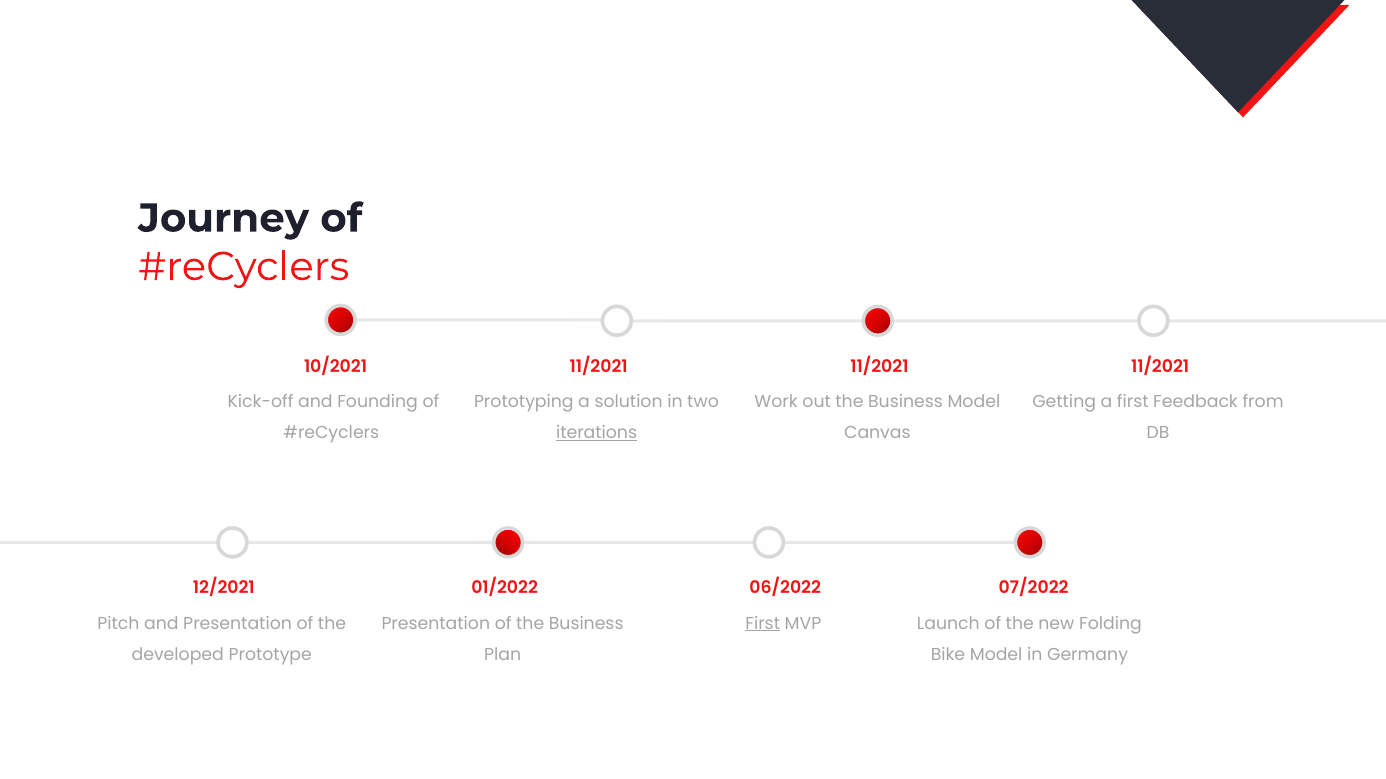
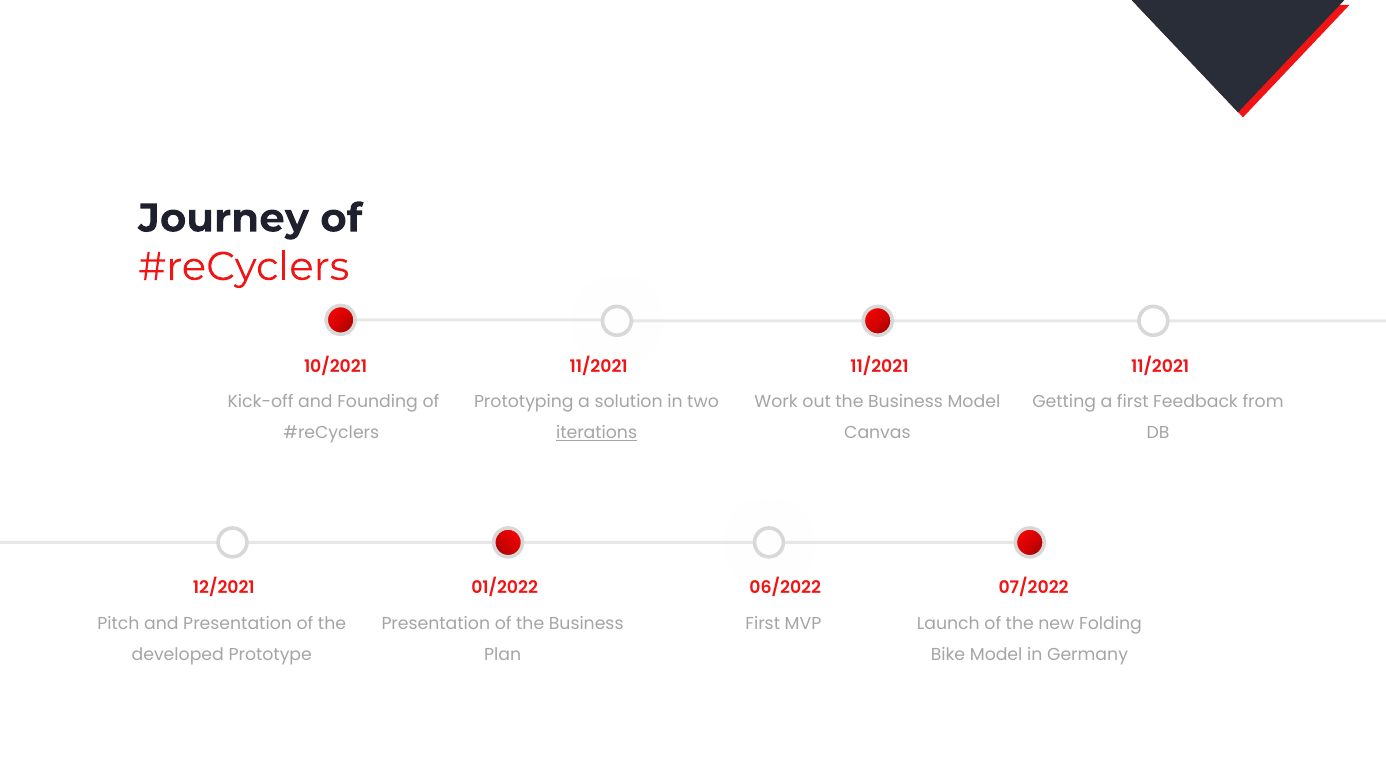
First underline: present -> none (763, 624)
